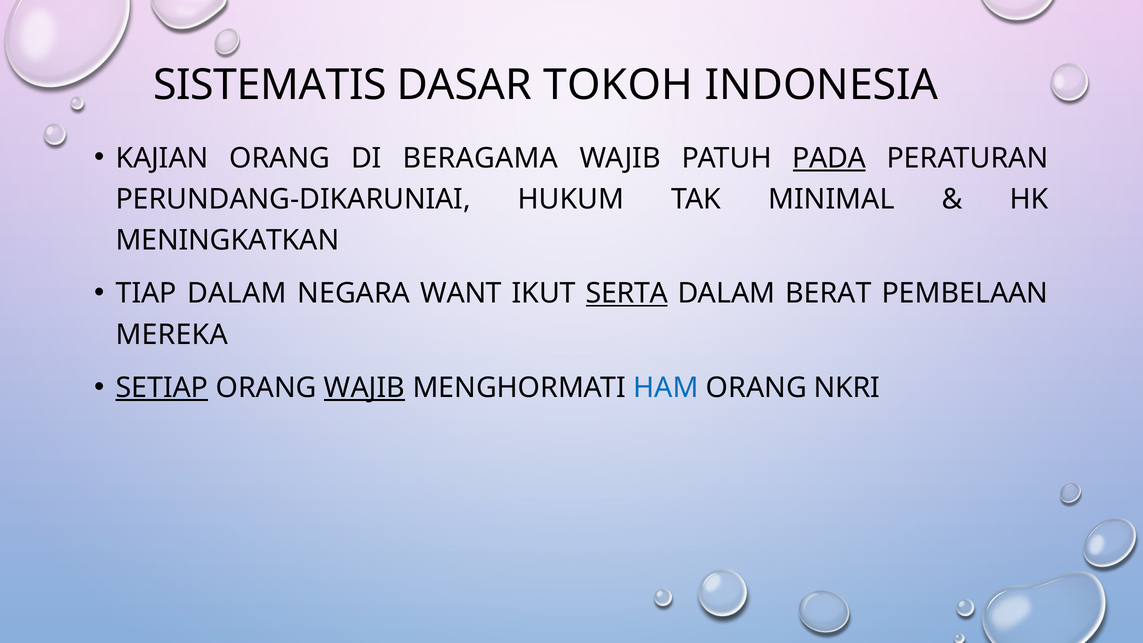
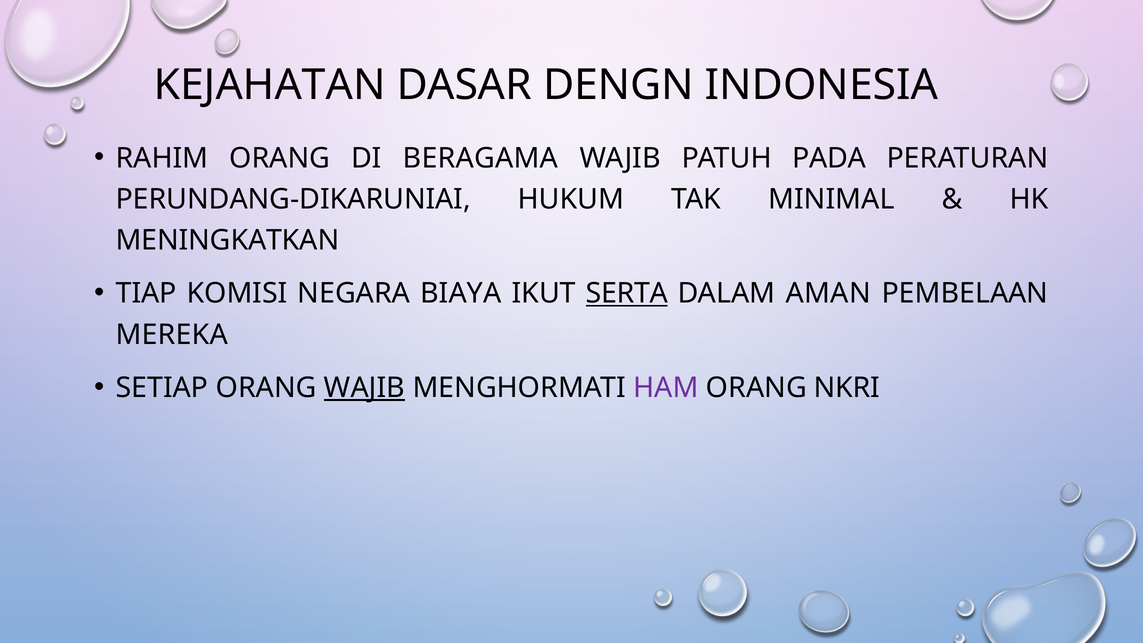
SISTEMATIS: SISTEMATIS -> KEJAHATAN (270, 85)
TOKOH: TOKOH -> DENGN (618, 85)
KAJIAN: KAJIAN -> RAHIM (162, 158)
PADA underline: present -> none (829, 158)
TIAP DALAM: DALAM -> KOMISI (237, 293)
WANT: WANT -> BIAYA (461, 293)
BERAT: BERAT -> AMAN (828, 293)
SETIAP underline: present -> none (162, 388)
HAM colour: blue -> purple (666, 388)
